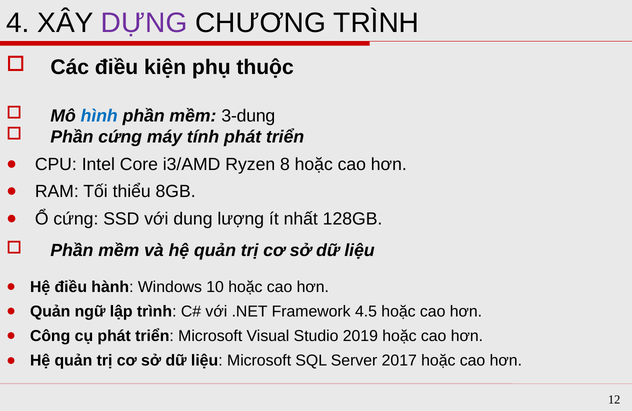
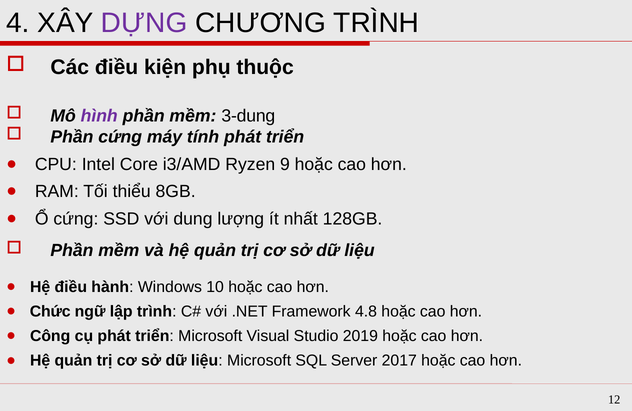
hình colour: blue -> purple (99, 116)
8: 8 -> 9 (285, 164)
Quản: Quản -> Chức (50, 311)
4.5: 4.5 -> 4.8 (366, 311)
